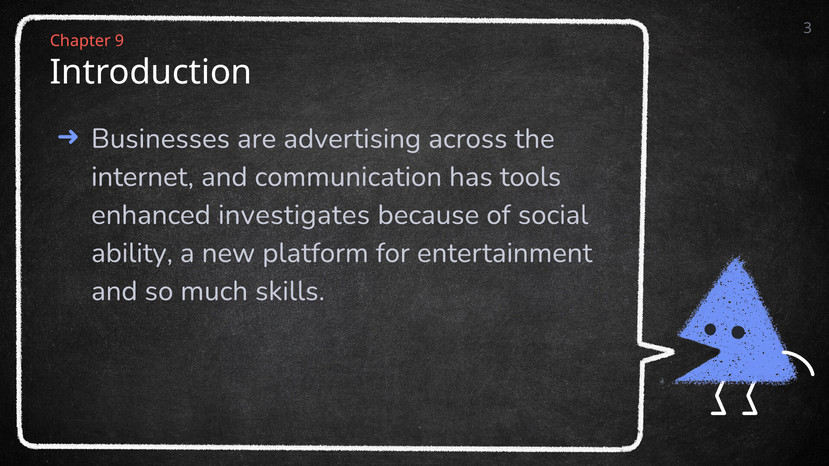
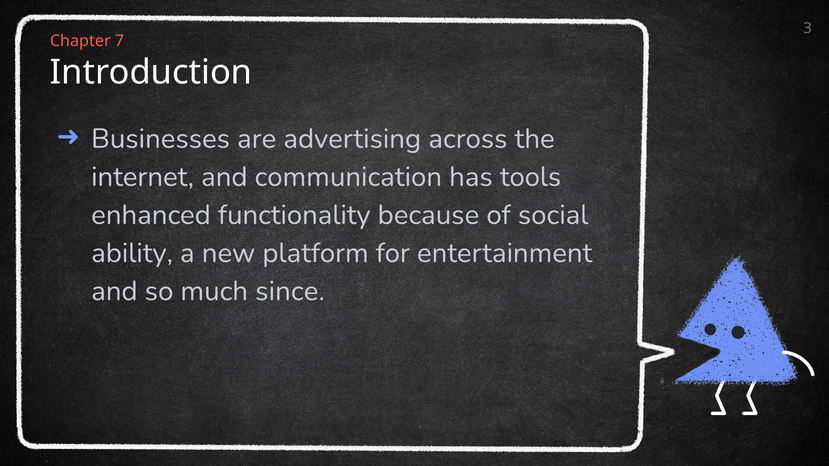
9: 9 -> 7 (119, 41)
investigates: investigates -> functionality (294, 215)
skills: skills -> since (290, 291)
